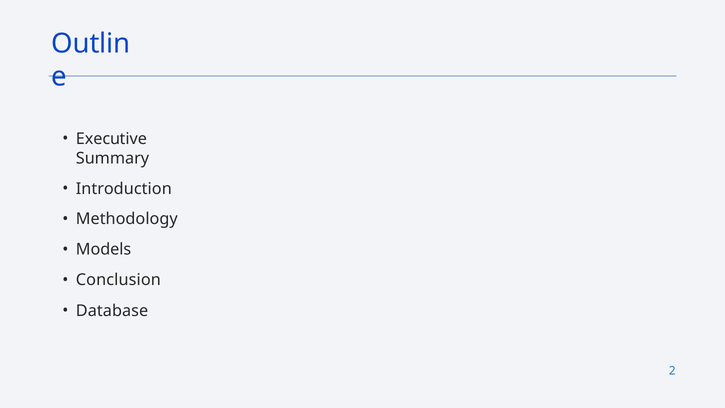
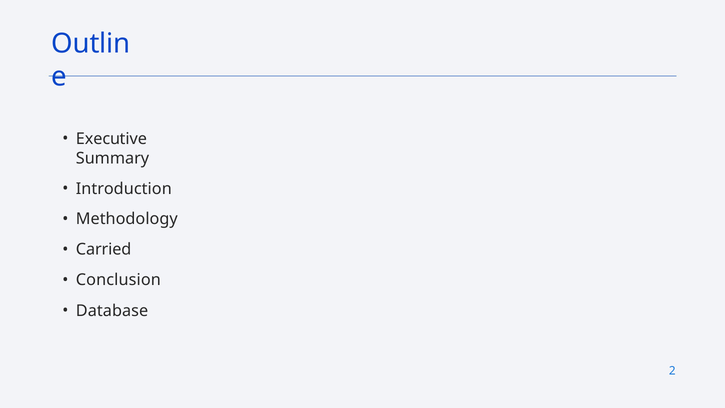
Models: Models -> Carried (104, 249)
